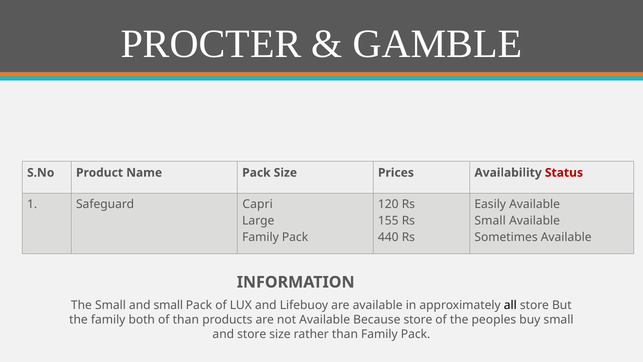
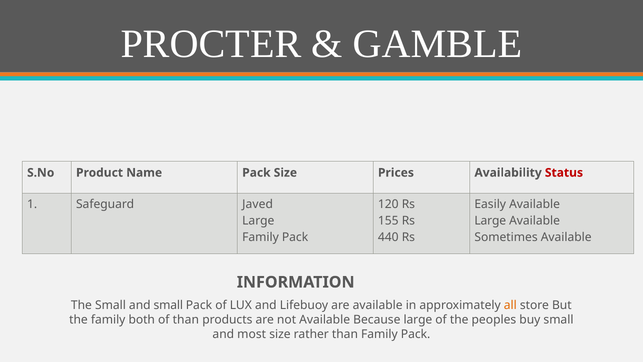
Capri: Capri -> Javed (258, 204)
Small: Small -> Large (490, 221)
all colour: black -> orange (510, 305)
Because store: store -> large (418, 320)
and store: store -> most (252, 334)
